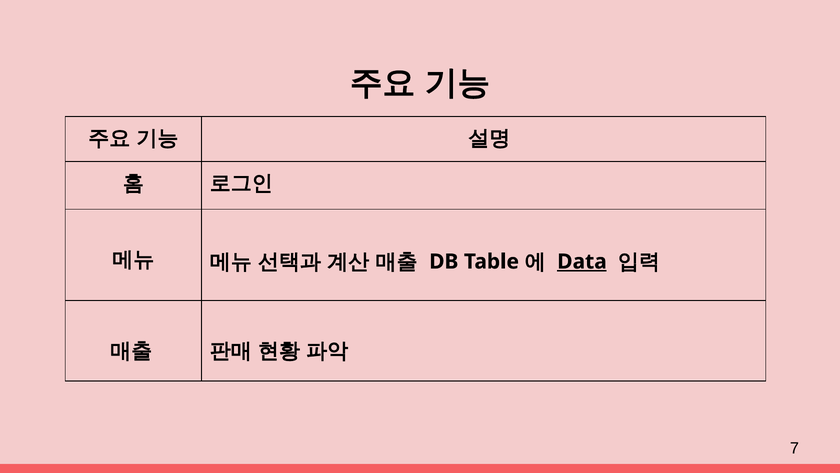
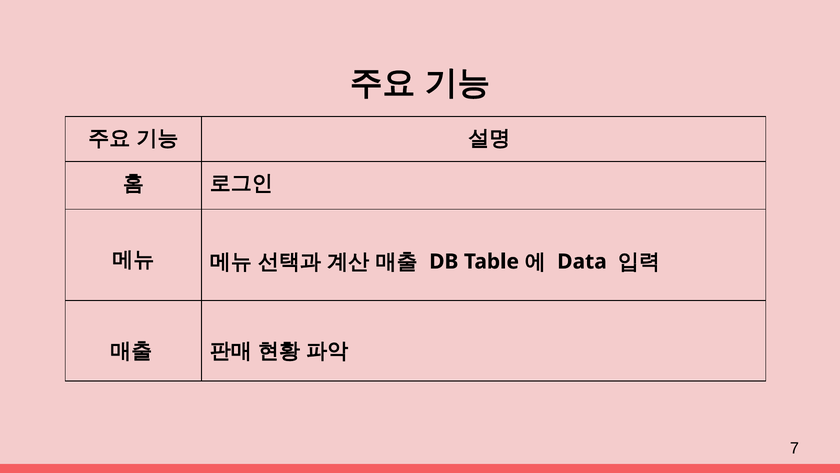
Data underline: present -> none (582, 261)
